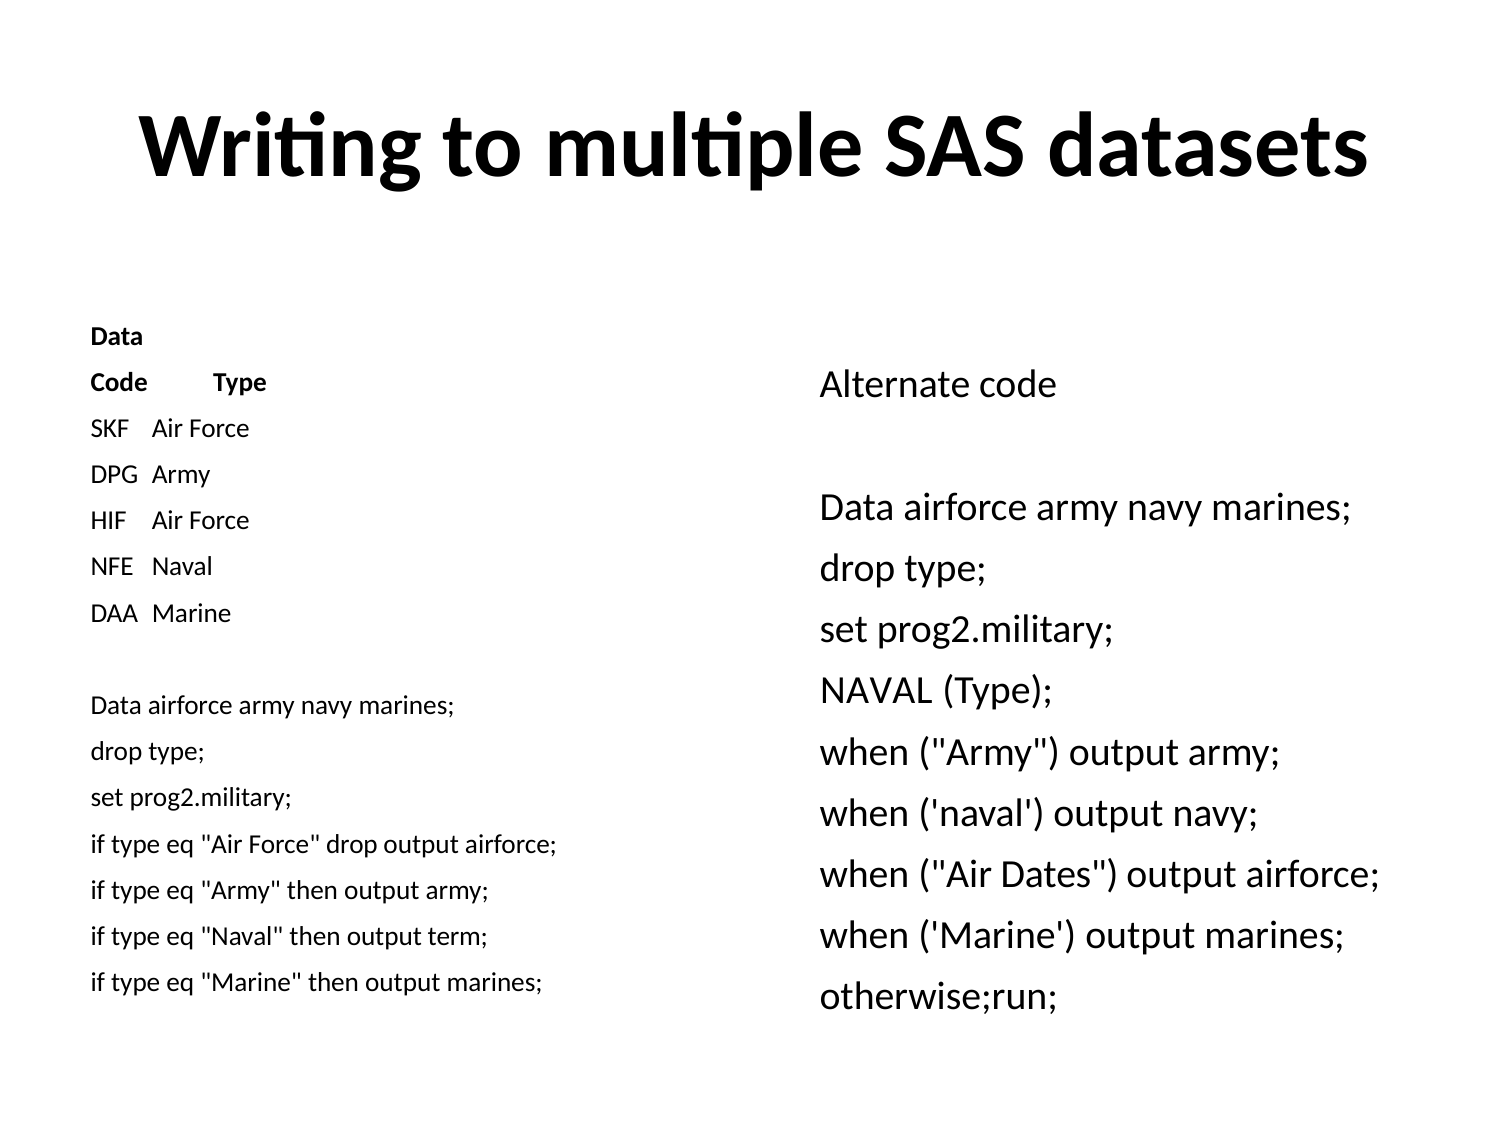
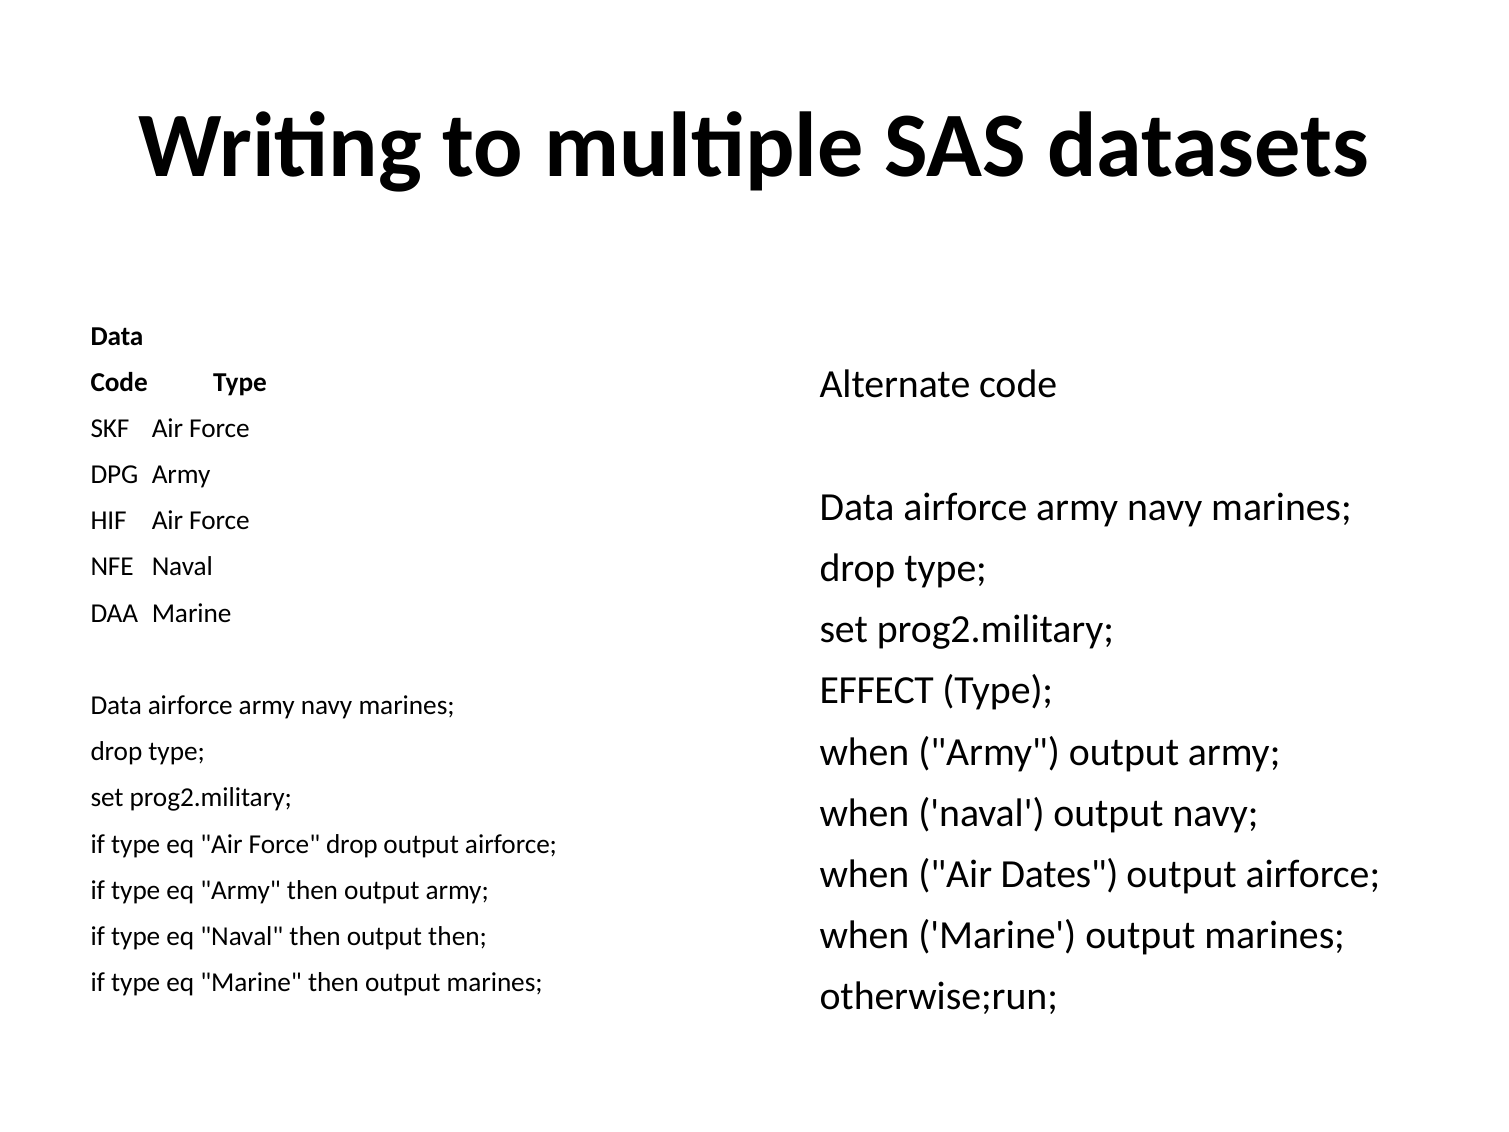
NAVAL: NAVAL -> EFFECT (877, 691)
output term: term -> then (458, 936)
